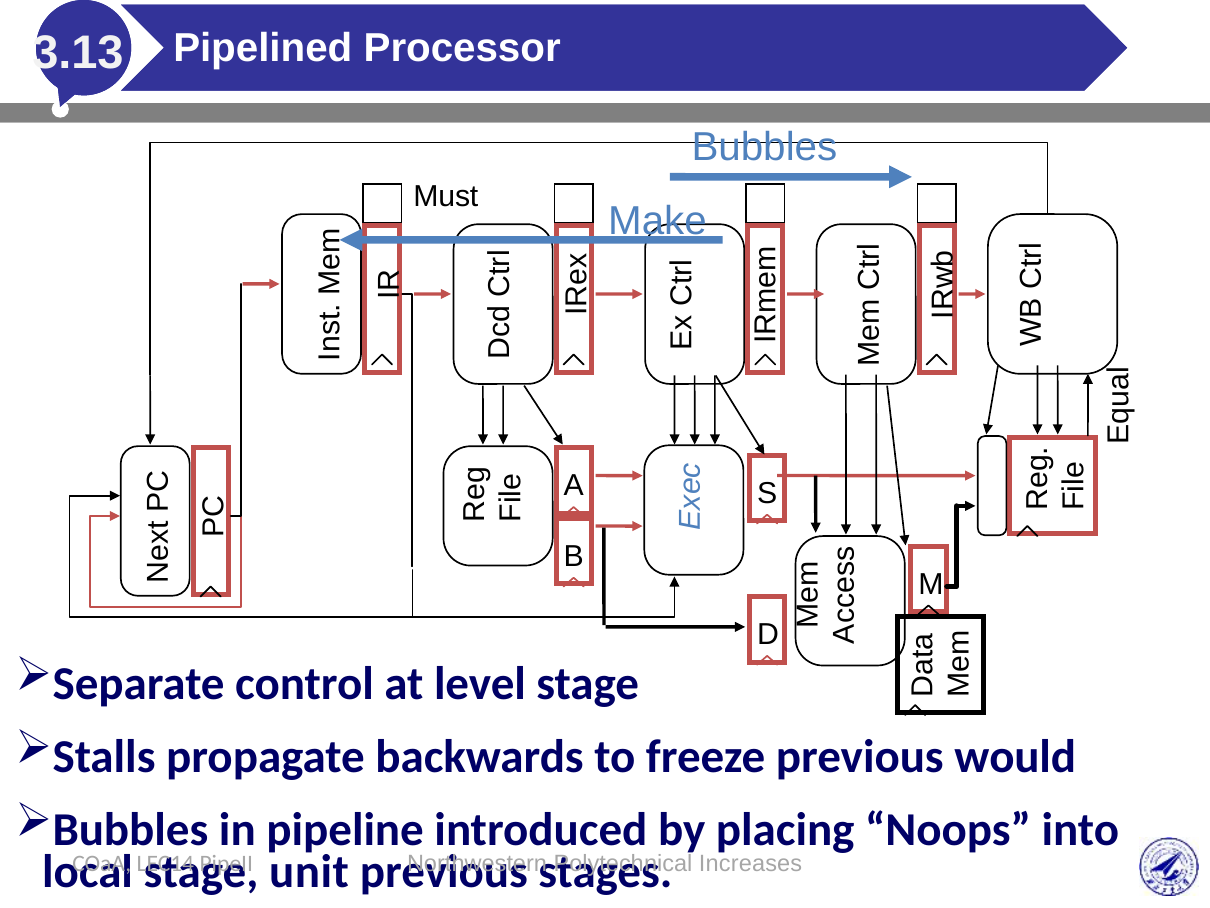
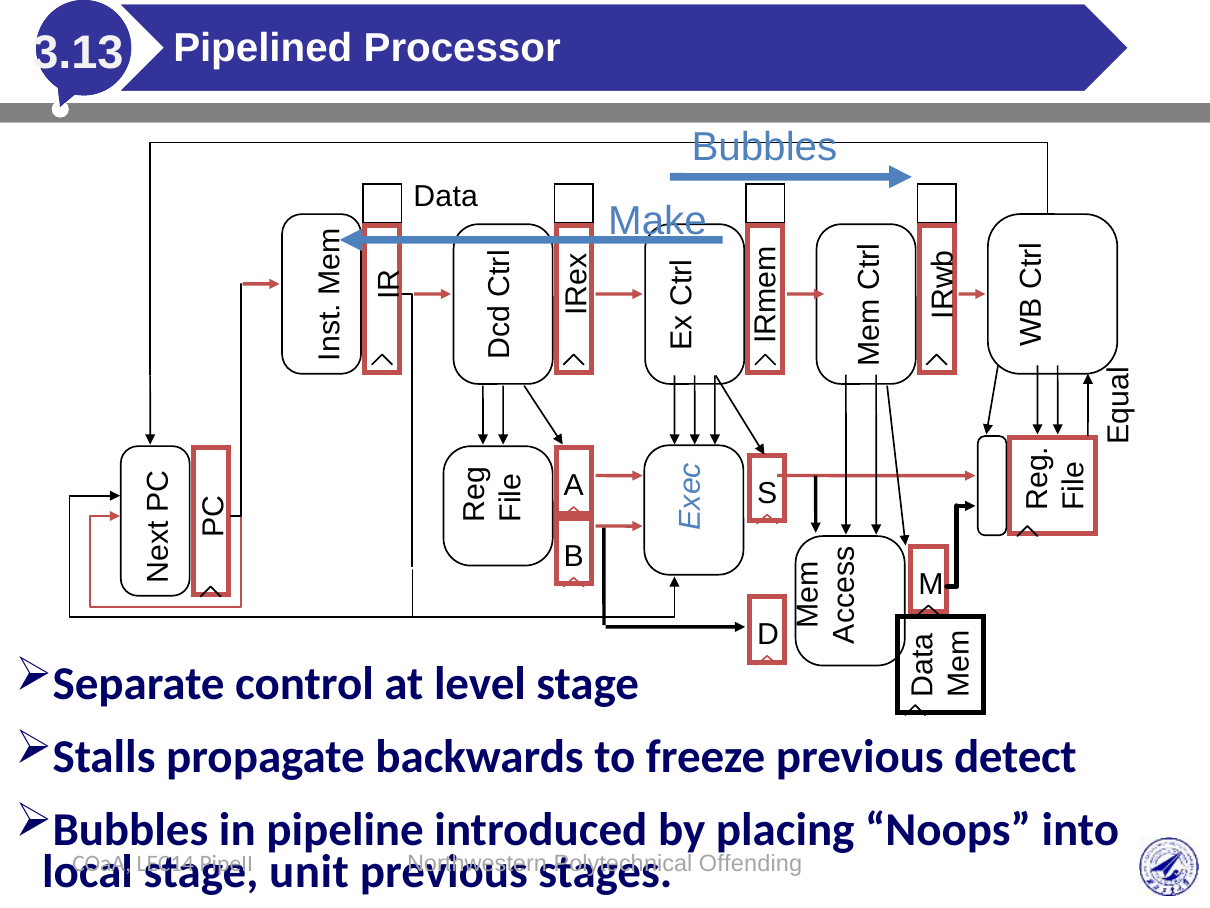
Must: Must -> Data (446, 196)
would: would -> detect (1015, 756)
Increases: Increases -> Offending (751, 863)
